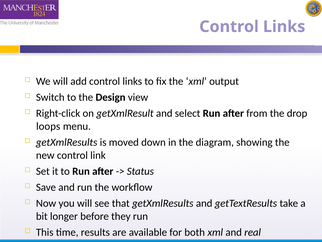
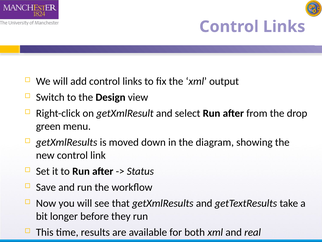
loops: loops -> green (48, 126)
